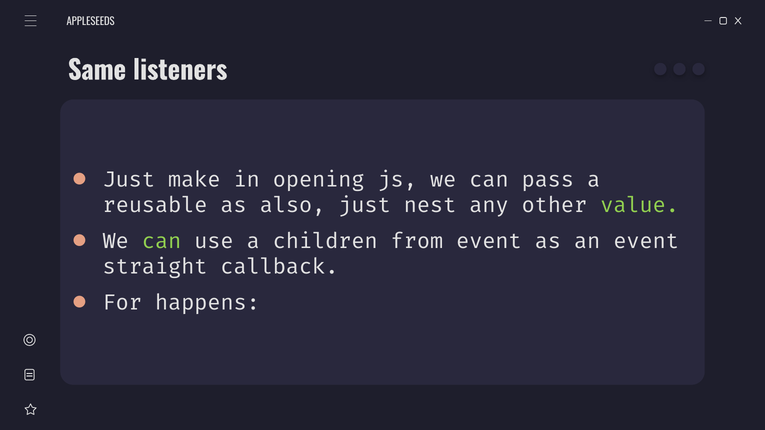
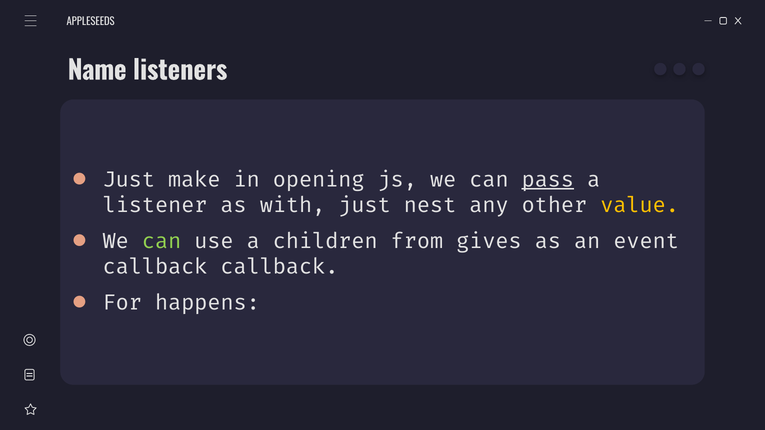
Same: Same -> Name (97, 71)
pass underline: none -> present (548, 180)
reusable: reusable -> listener (155, 205)
also: also -> with (293, 205)
value colour: light green -> yellow (640, 205)
from event: event -> gives (489, 241)
straight: straight -> callback (155, 267)
